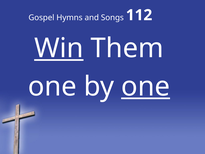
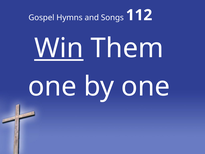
one underline: present -> none (146, 86)
